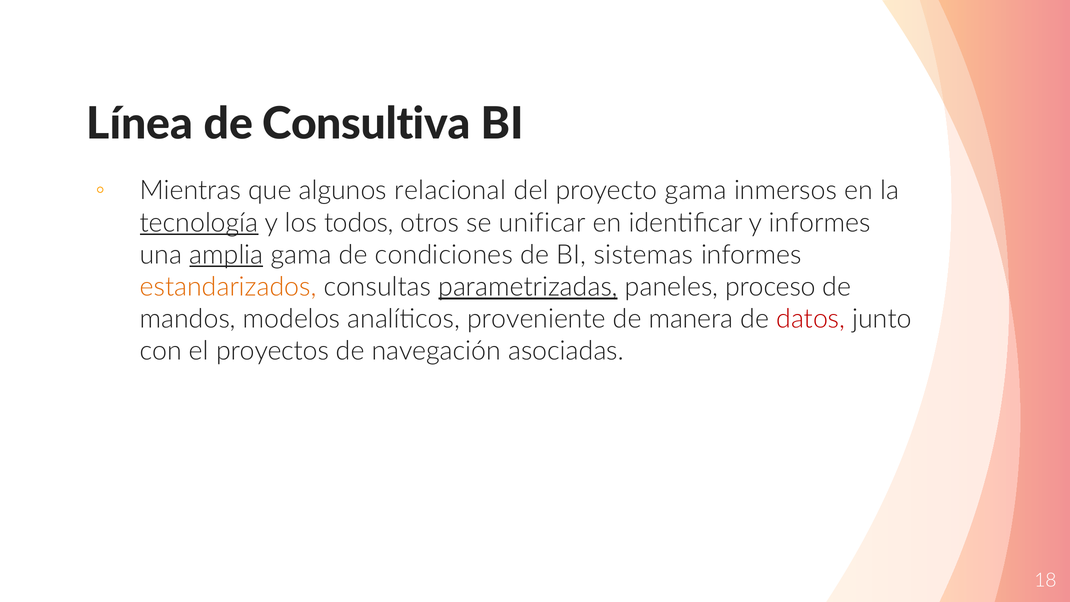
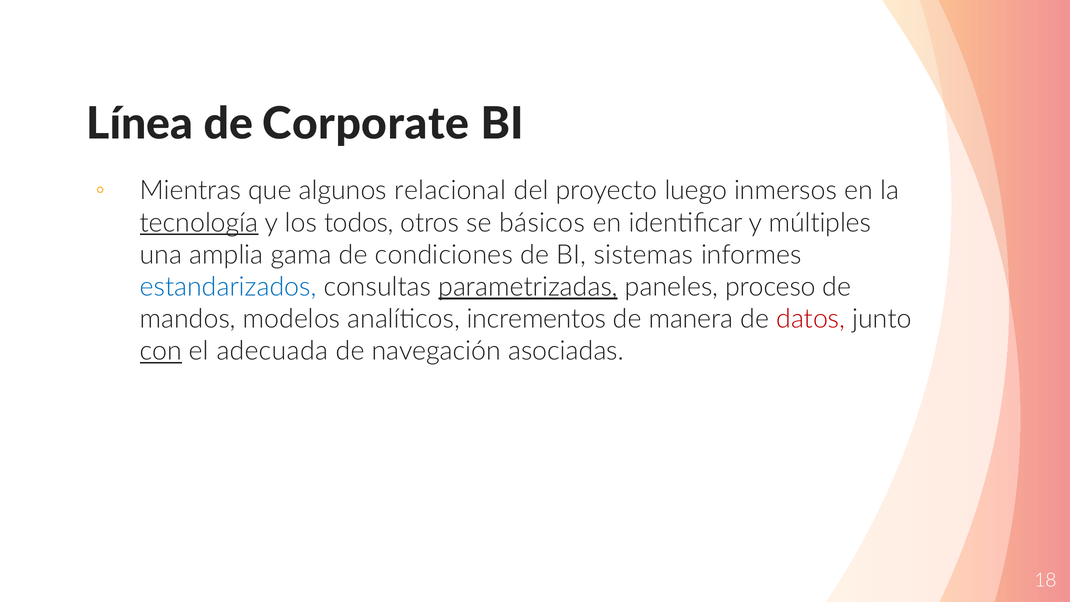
Consultiva: Consultiva -> Corporate (366, 124)
proyecto gama: gama -> luego (696, 191)
unificar: unificar -> básicos (542, 223)
y informes: informes -> múltiples (820, 223)
amplia underline: present -> none (226, 255)
estandarizados colour: orange -> blue (228, 287)
proveniente: proveniente -> incrementos (537, 319)
con underline: none -> present (161, 351)
proyectos: proyectos -> adecuada (272, 351)
